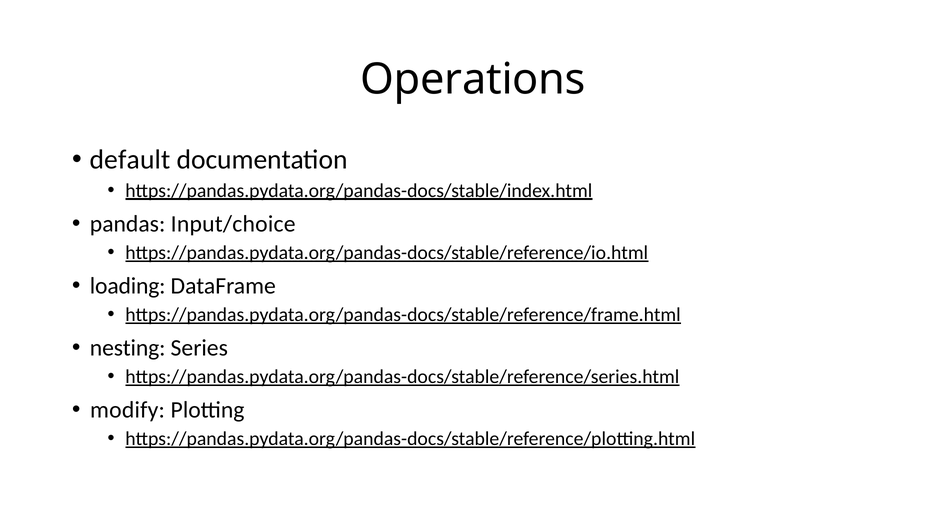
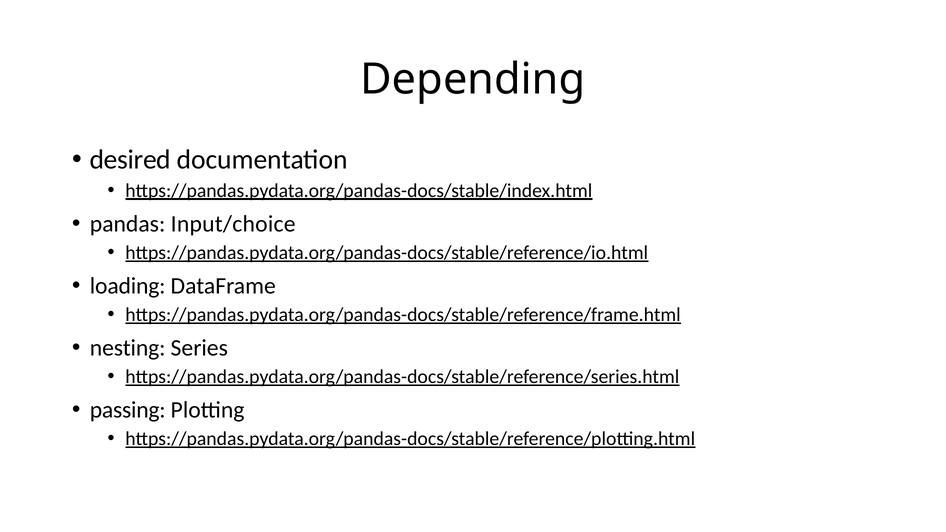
Operations: Operations -> Depending (473, 79)
default: default -> desired (130, 160)
modify: modify -> passing (128, 410)
